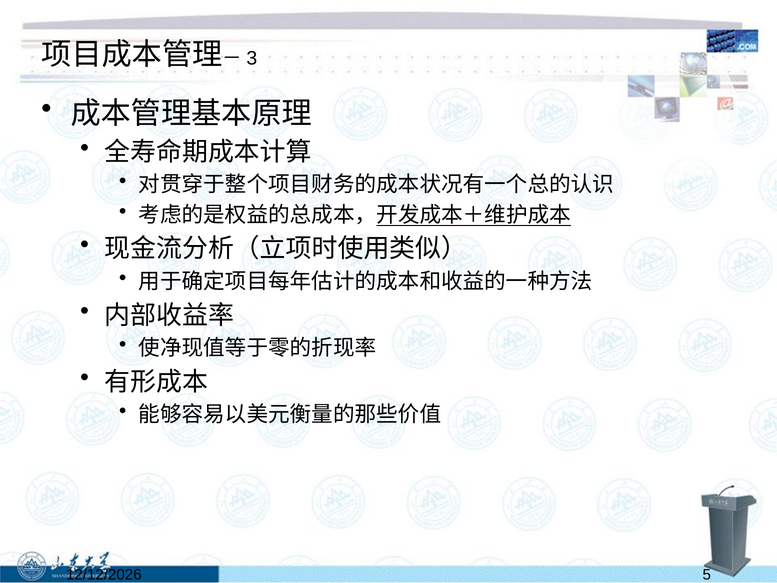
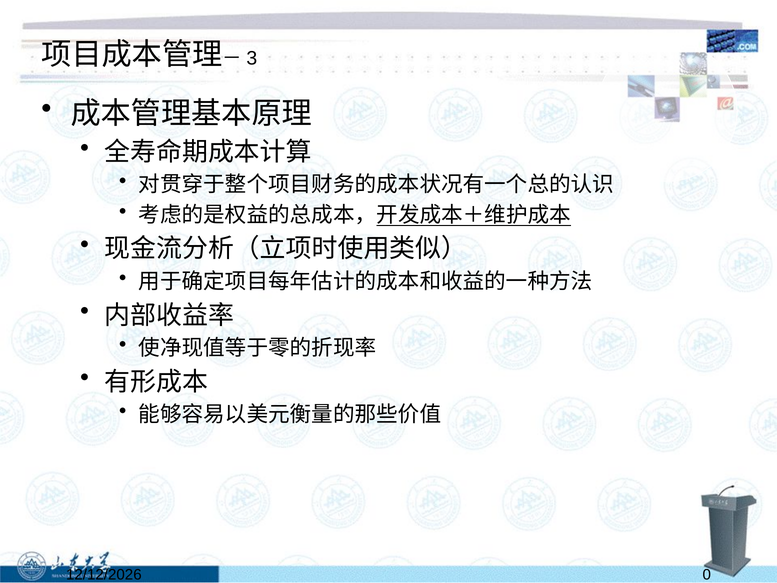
5: 5 -> 0 (707, 575)
